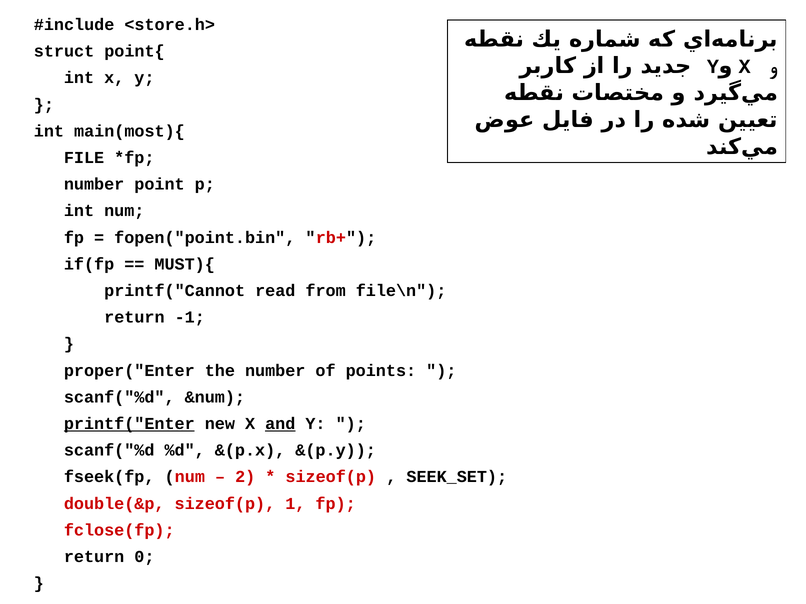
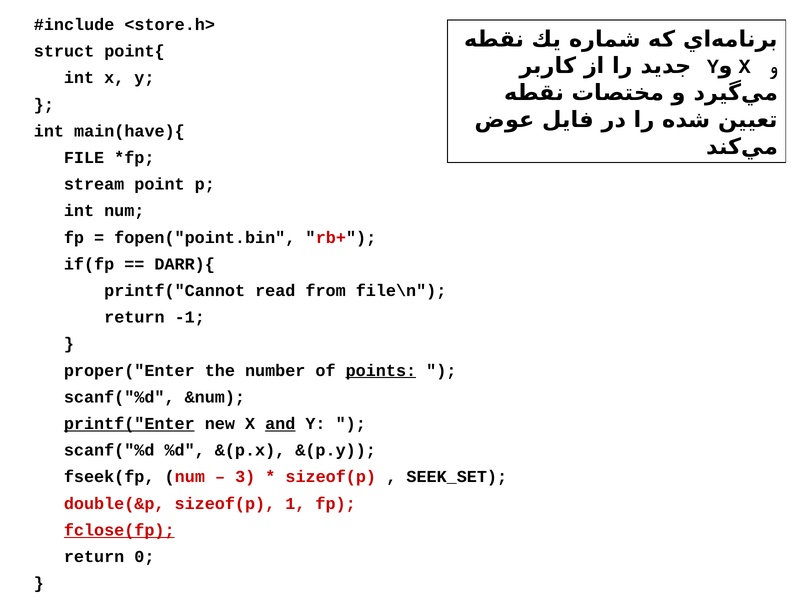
main(most){: main(most){ -> main(have){ (129, 131)
number: number -> stream (94, 184)
MUST){: MUST){ -> DARR){ (185, 264)
points underline: none -> present (381, 371)
2: 2 -> 3 (245, 477)
fclose(fp underline: none -> present (119, 531)
